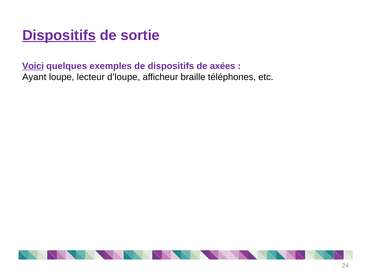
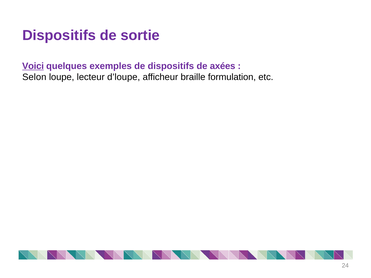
Dispositifs underline: present -> none (59, 35)
Ayant: Ayant -> Selon (34, 77)
téléphones: téléphones -> formulation (232, 77)
